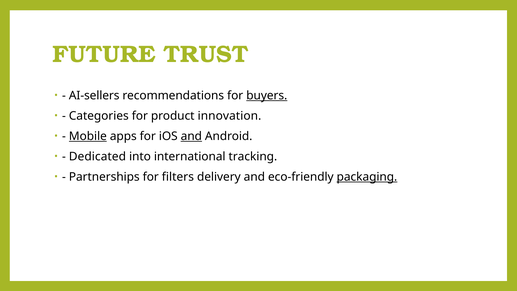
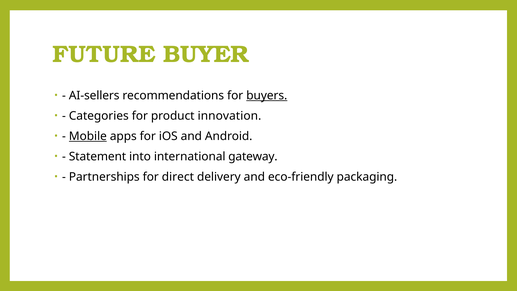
TRUST: TRUST -> BUYER (206, 54)
and underline: present -> none (191, 136)
Dedicated: Dedicated -> Statement (98, 157)
tracking: tracking -> gateway (253, 157)
filters: filters -> direct (178, 177)
packaging underline: present -> none (367, 177)
